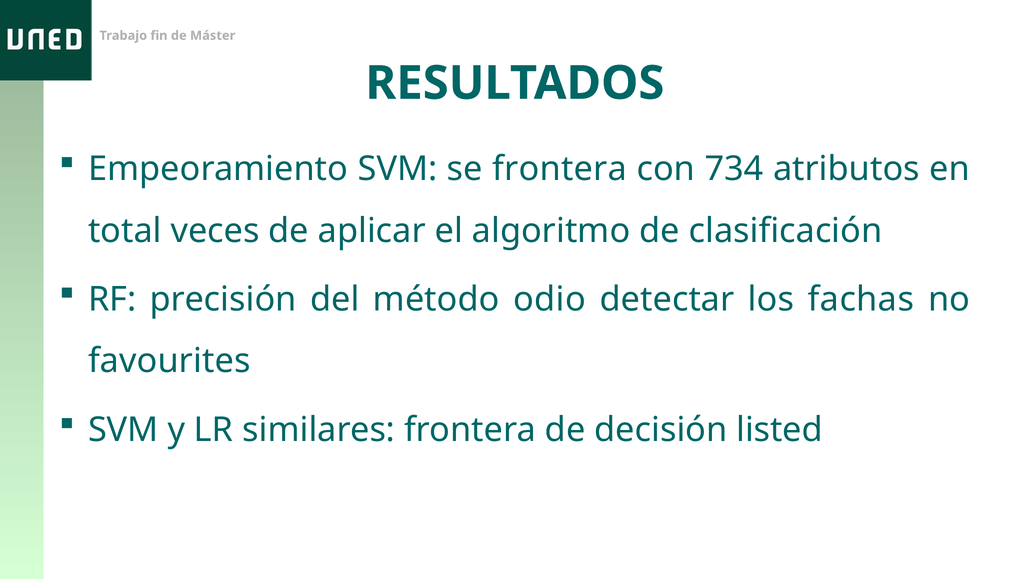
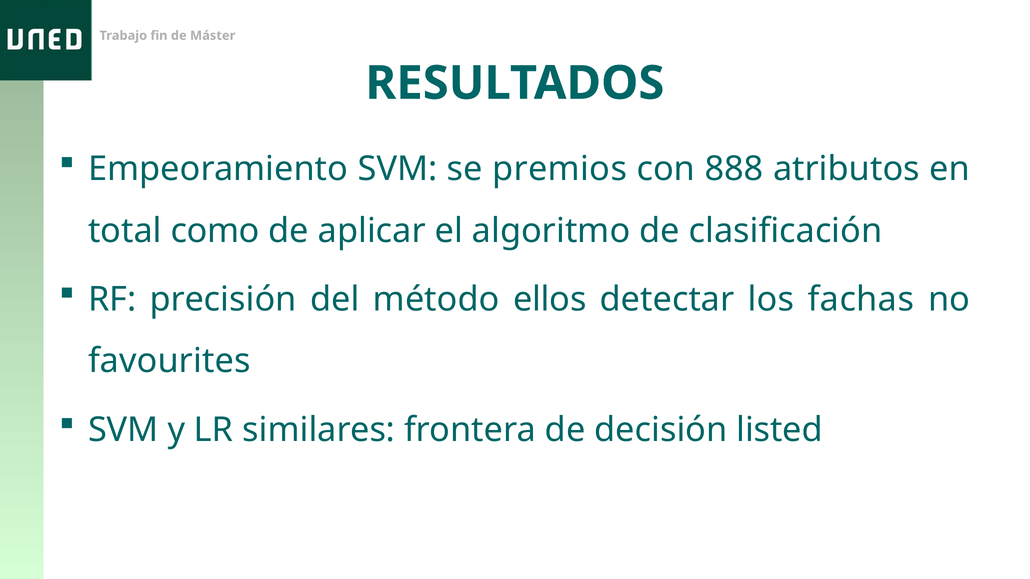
se frontera: frontera -> premios (560, 169)
734: 734 -> 888 (734, 169)
veces: veces -> como (215, 231)
odio: odio -> ellos (550, 300)
